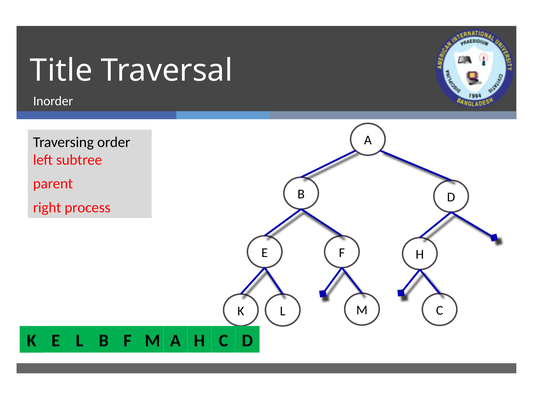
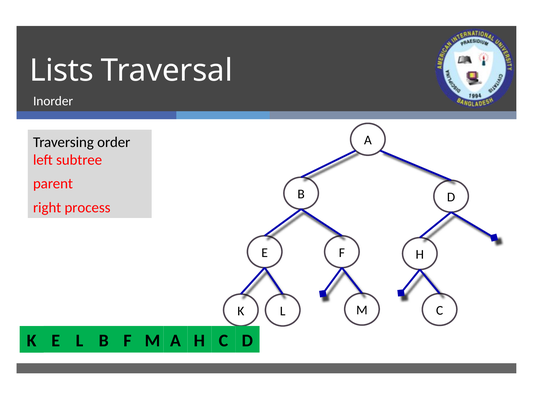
Title: Title -> Lists (62, 70)
